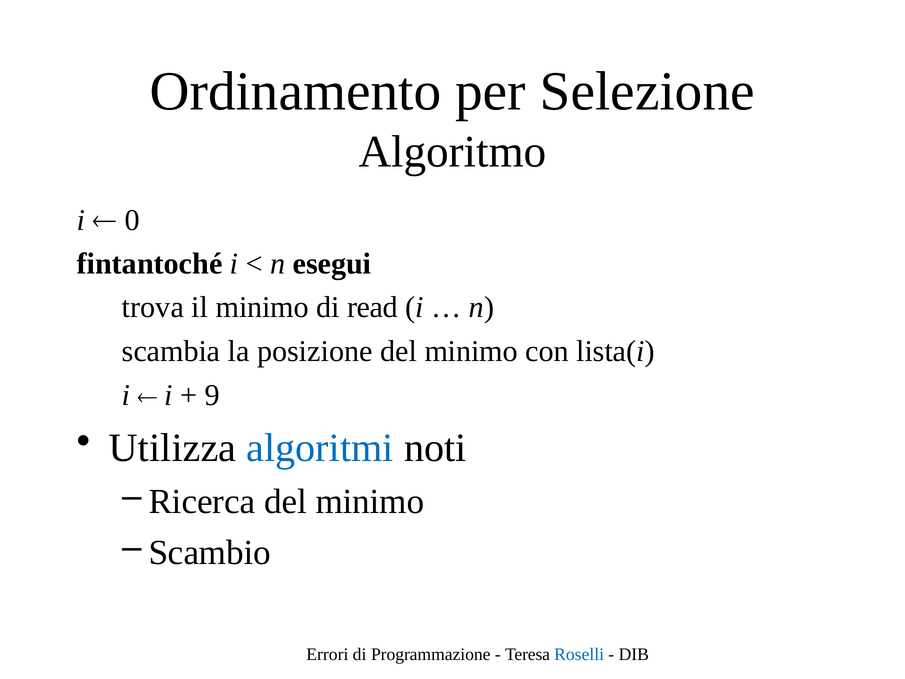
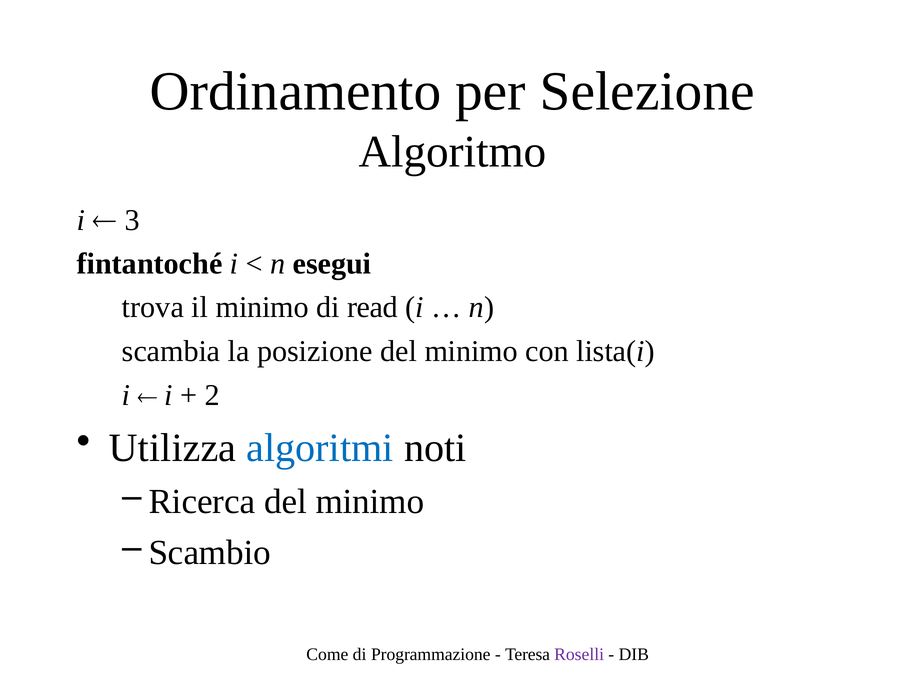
0: 0 -> 3 (132, 220)
9: 9 -> 2 (212, 395)
Errori: Errori -> Come (327, 654)
Roselli colour: blue -> purple (579, 654)
